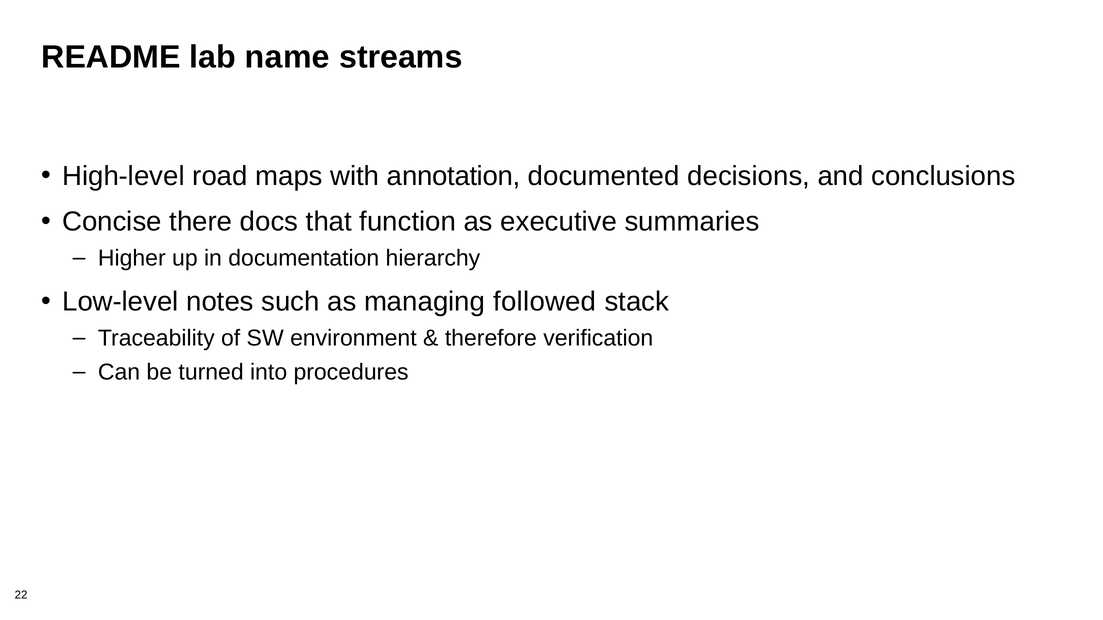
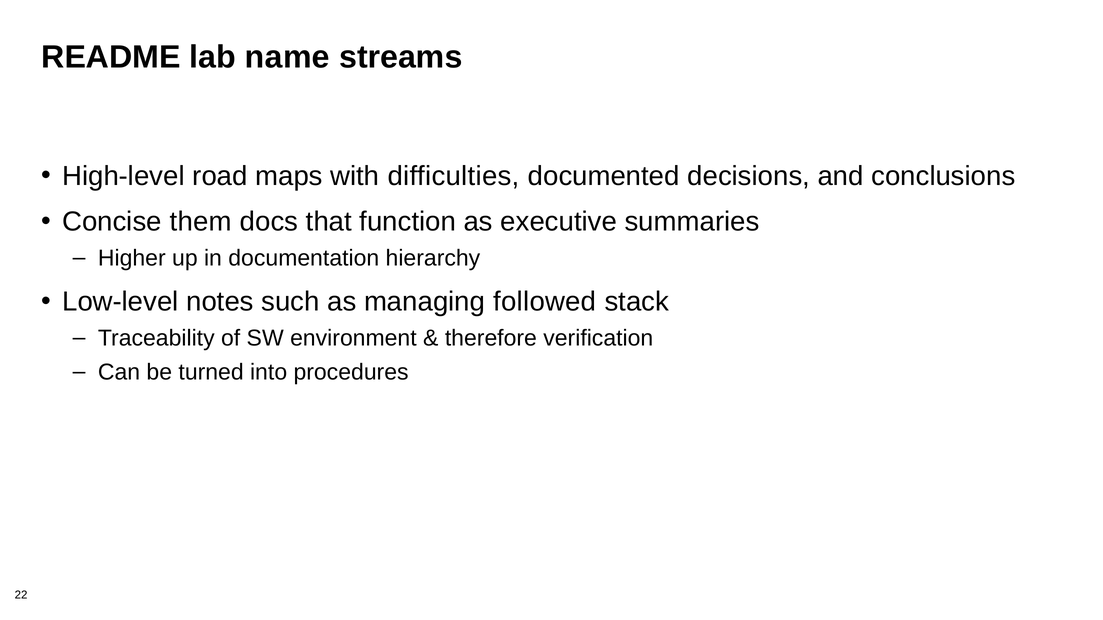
annotation: annotation -> difficulties (454, 176)
there: there -> them (201, 222)
